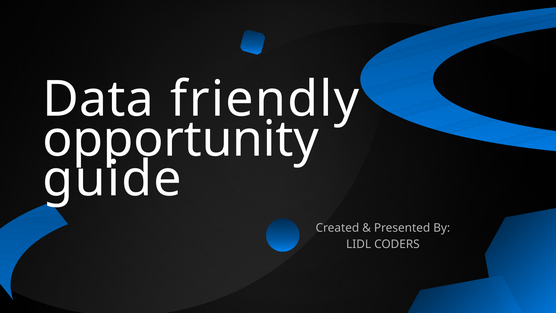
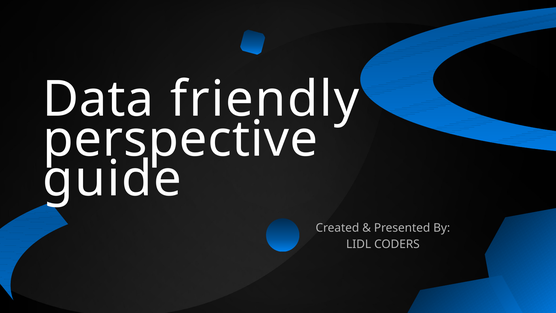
opportunity: opportunity -> perspective (180, 139)
